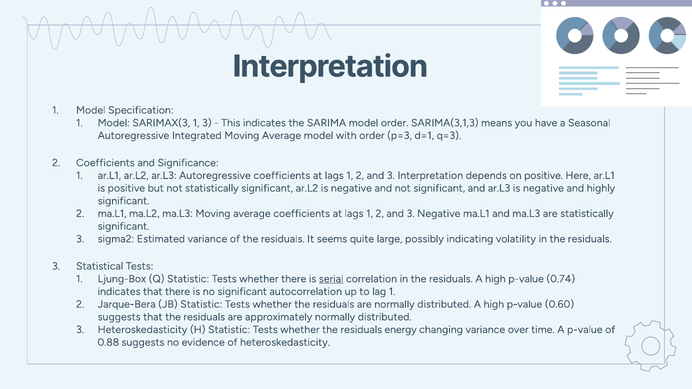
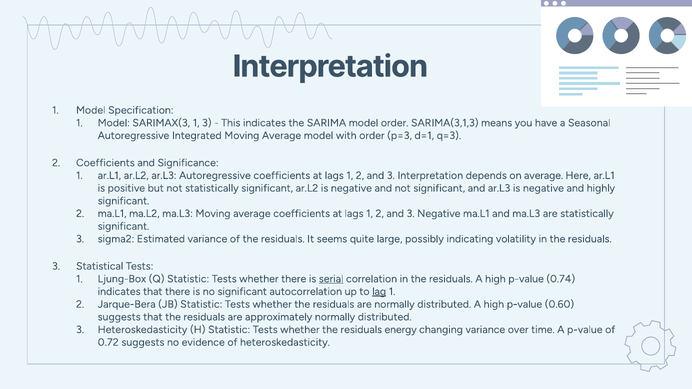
on positive: positive -> average (544, 176)
lag underline: none -> present (379, 292)
0.88: 0.88 -> 0.72 (108, 342)
